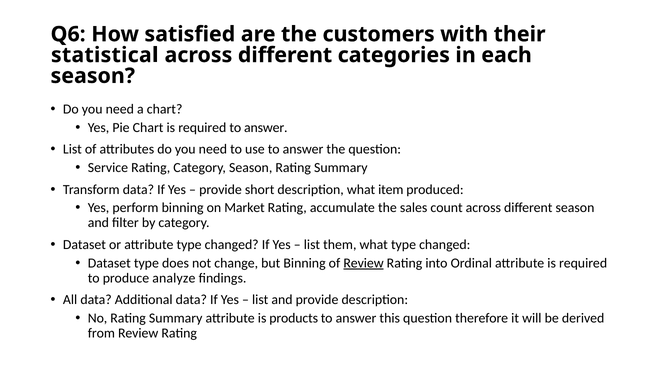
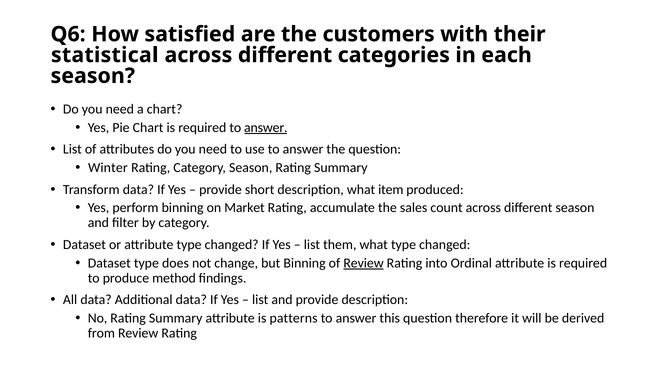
answer underline: none -> present (266, 128)
Service: Service -> Winter (108, 168)
analyze: analyze -> method (174, 278)
products: products -> patterns (294, 318)
